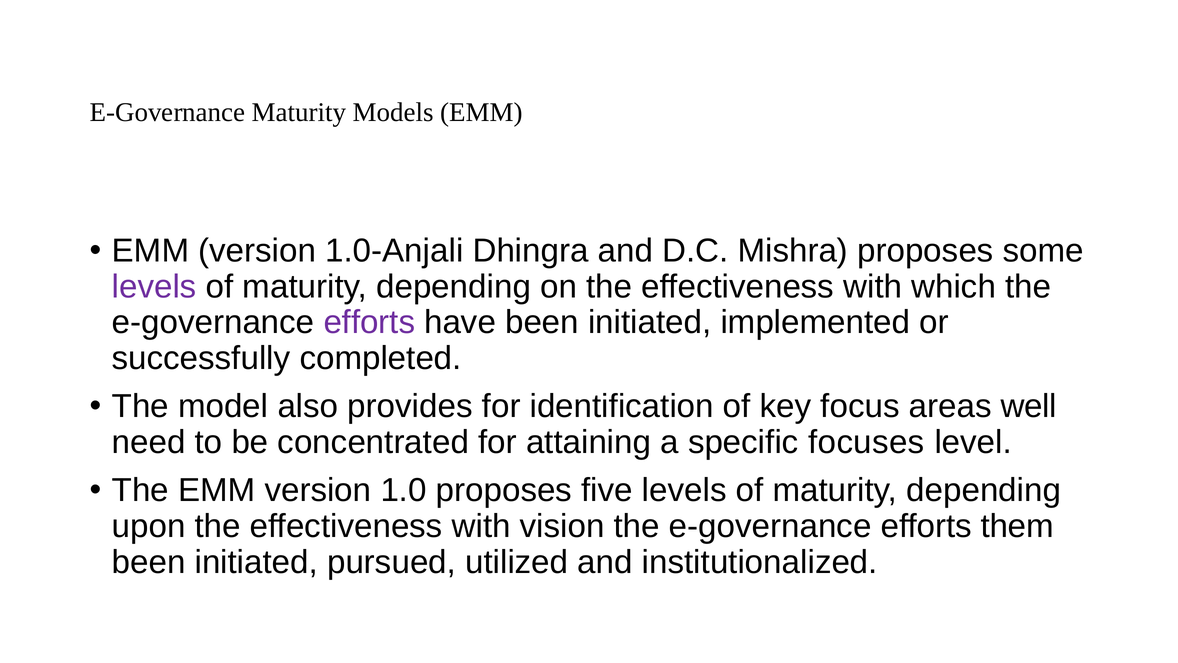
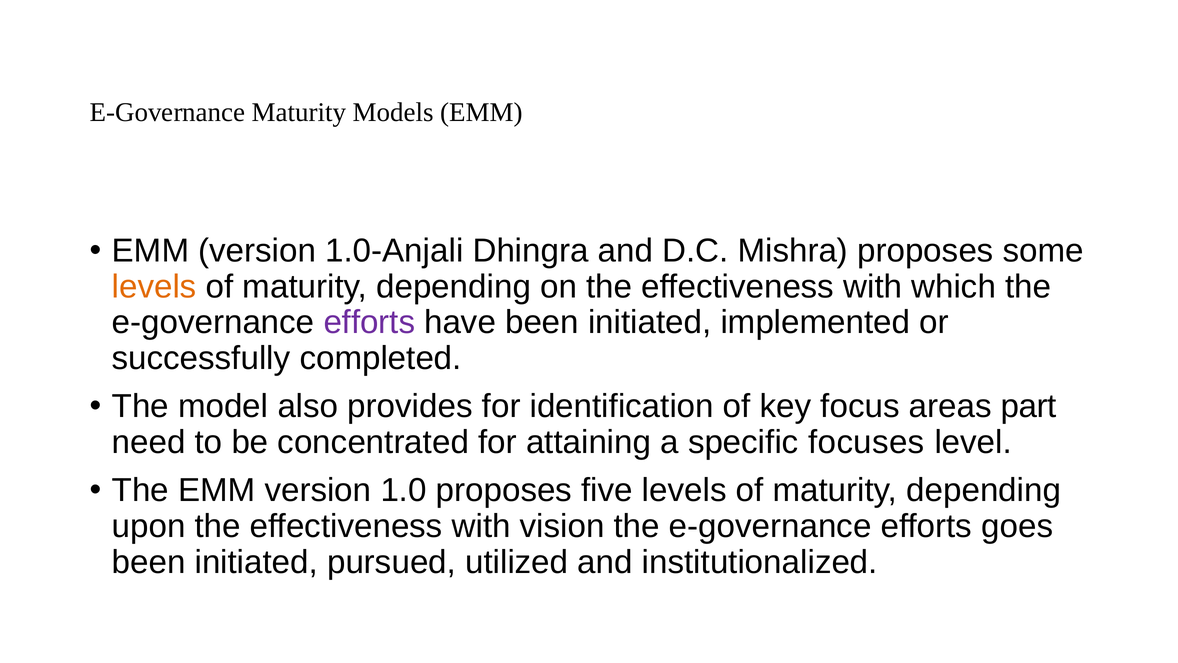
levels colour: purple -> orange (154, 286)
well: well -> part (1029, 406)
them: them -> goes (1017, 526)
